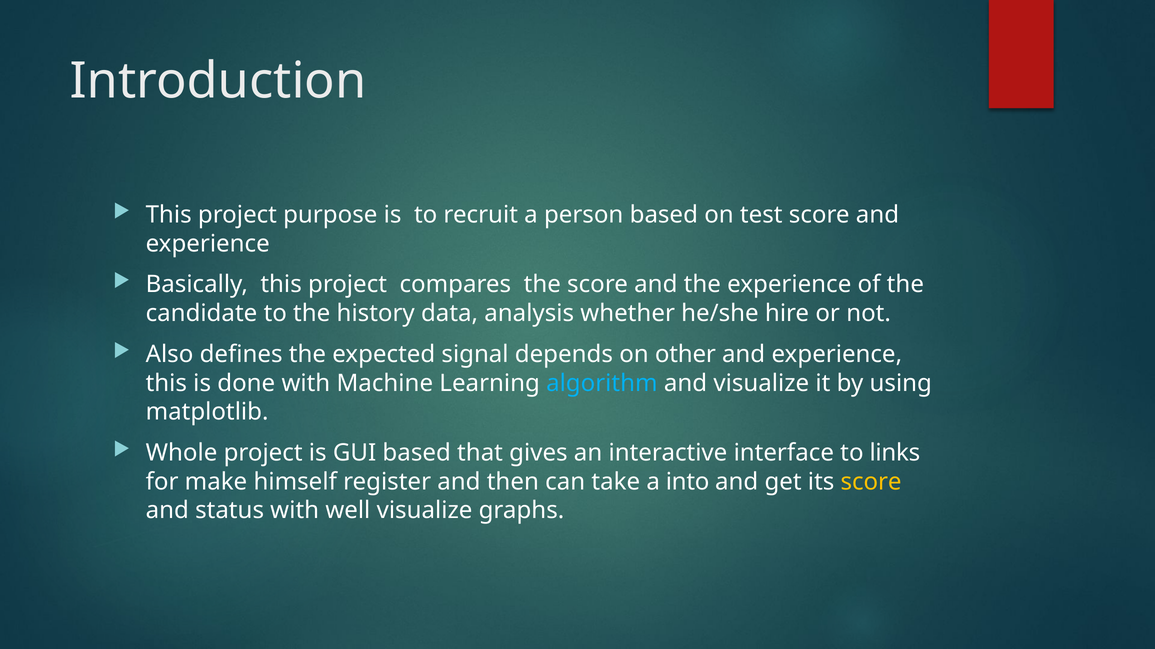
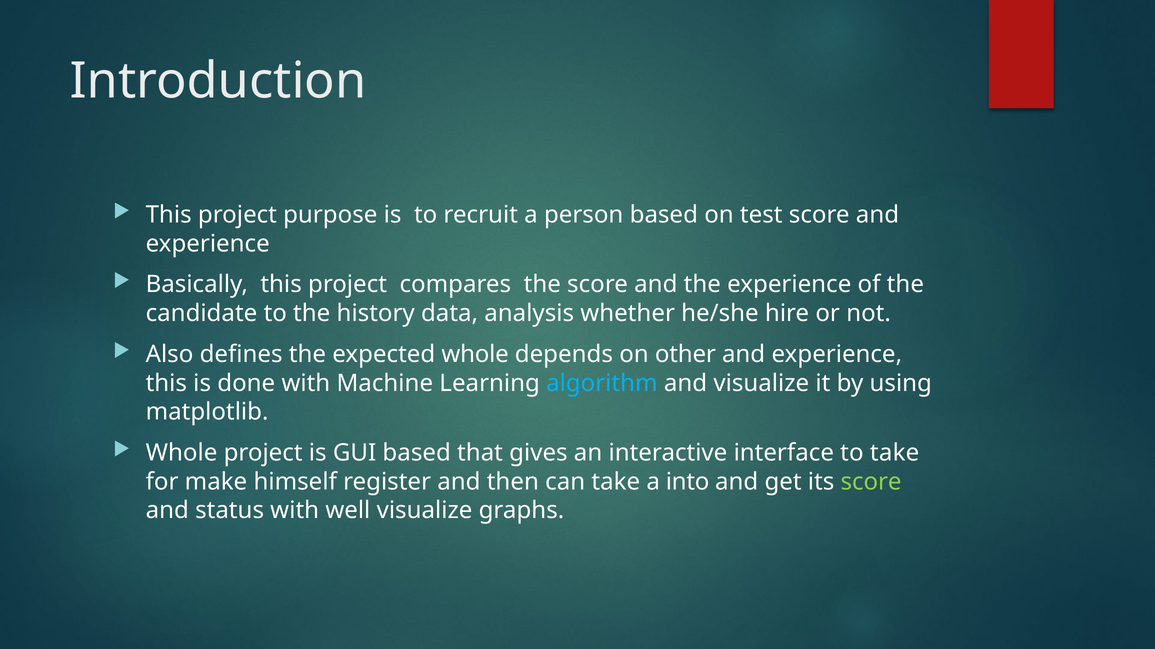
expected signal: signal -> whole (475, 355)
to links: links -> take (895, 453)
score colour: yellow -> light green (871, 482)
